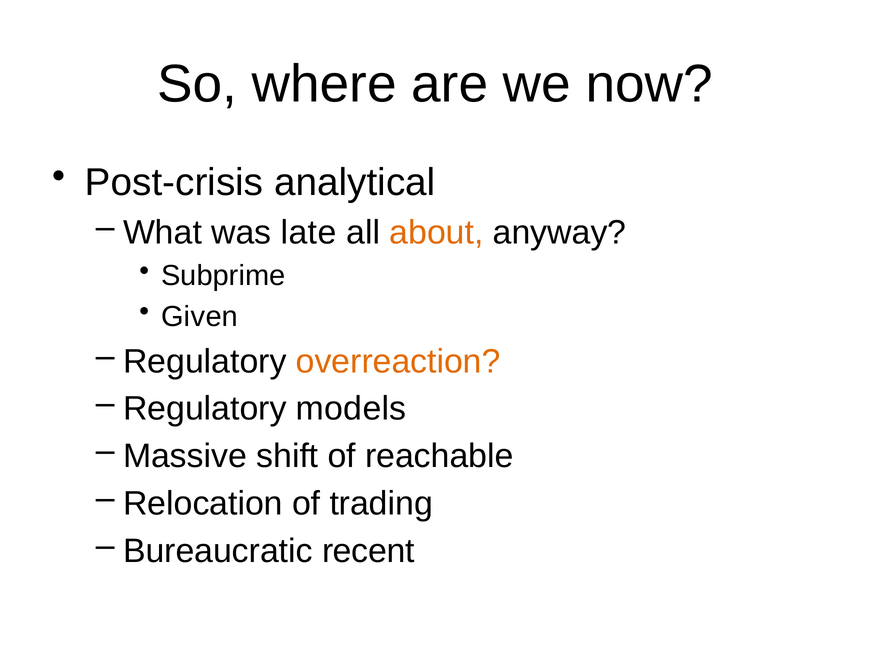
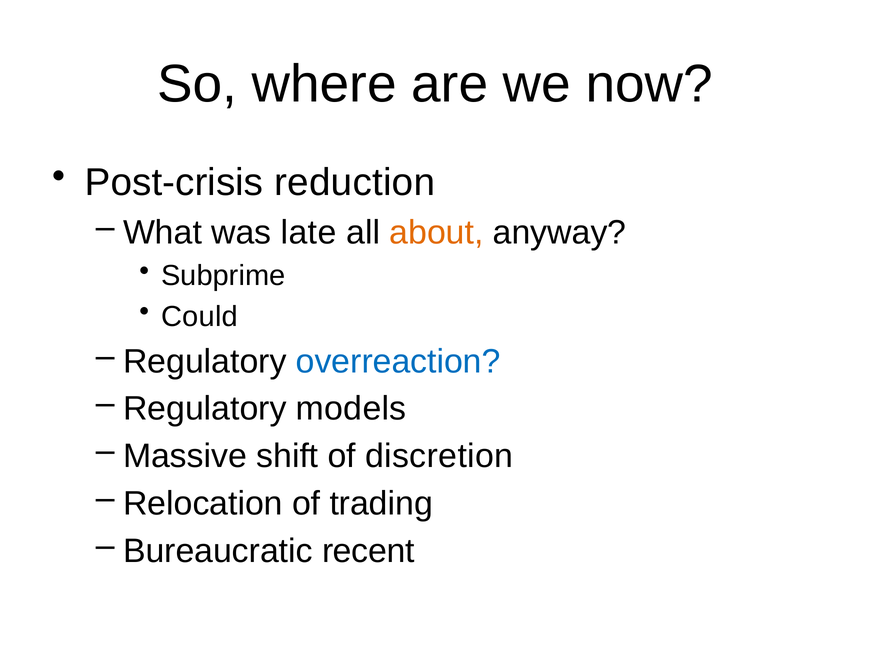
analytical: analytical -> reduction (355, 183)
Given: Given -> Could (200, 317)
overreaction colour: orange -> blue (398, 361)
reachable: reachable -> discretion (439, 456)
